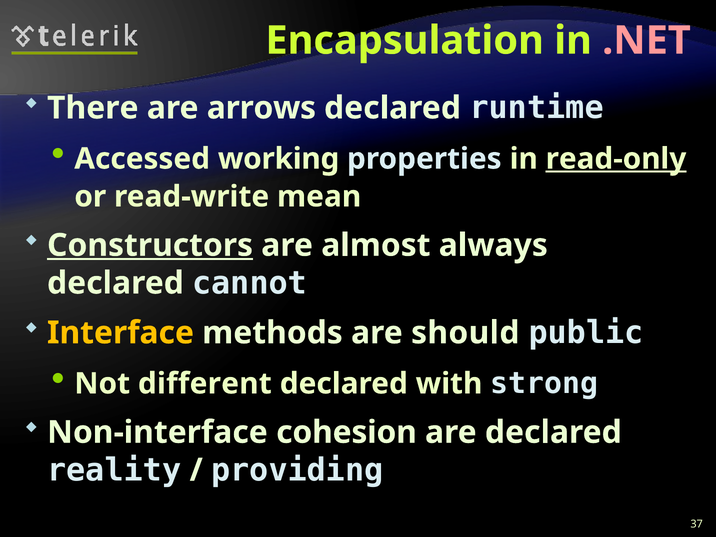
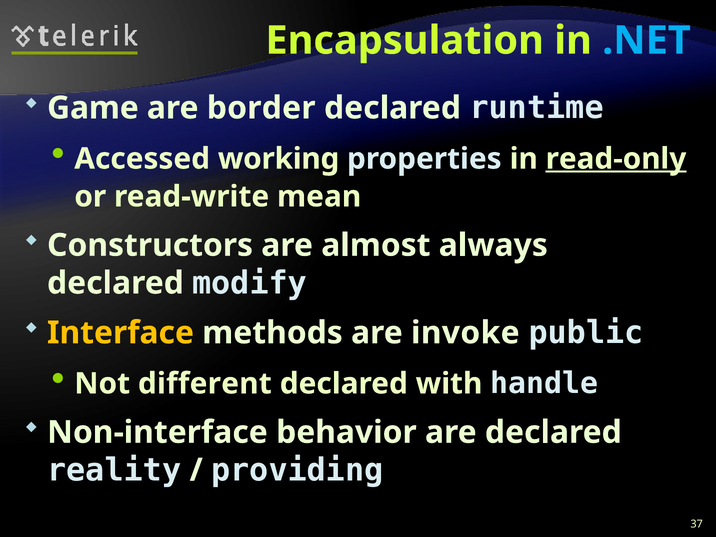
.NET colour: pink -> light blue (646, 41)
There: There -> Game (93, 108)
arrows: arrows -> border (261, 108)
Constructors underline: present -> none (150, 245)
cannot: cannot -> modify (250, 283)
should: should -> invoke (465, 333)
strong: strong -> handle (544, 384)
cohesion: cohesion -> behavior (346, 432)
